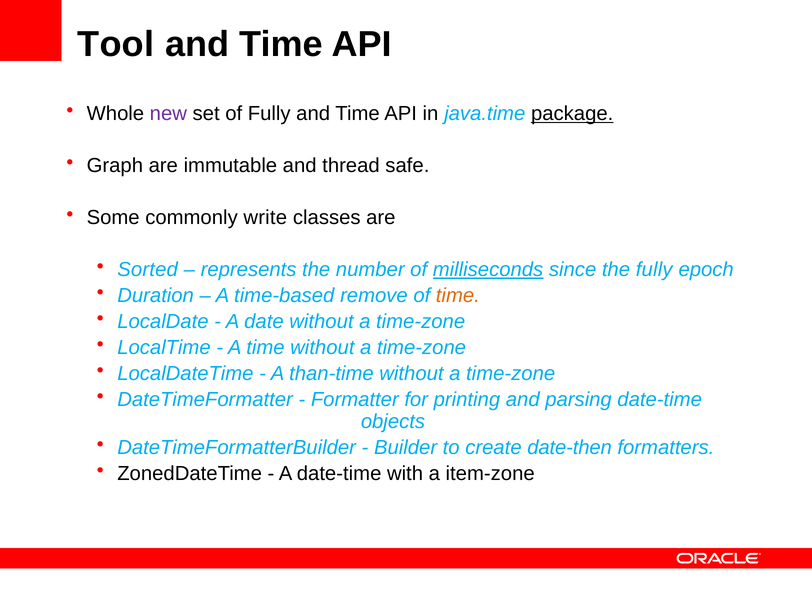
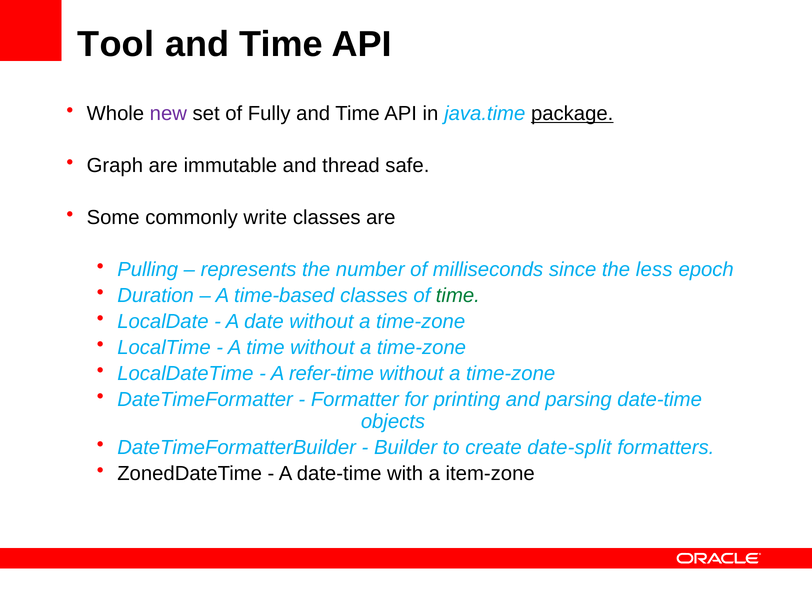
Sorted: Sorted -> Pulling (148, 270)
milliseconds underline: present -> none (488, 270)
the fully: fully -> less (654, 270)
time-based remove: remove -> classes (374, 296)
time colour: orange -> green (458, 296)
than-time: than-time -> refer-time (332, 374)
date-then: date-then -> date-split (569, 447)
